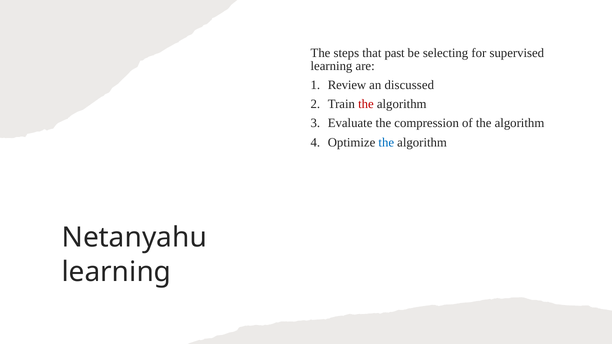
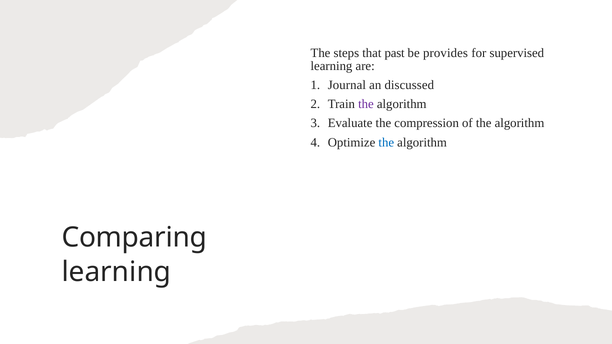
selecting: selecting -> provides (446, 53)
Review: Review -> Journal (347, 85)
the colour: red -> purple (366, 104)
Netanyahu: Netanyahu -> Comparing (134, 238)
